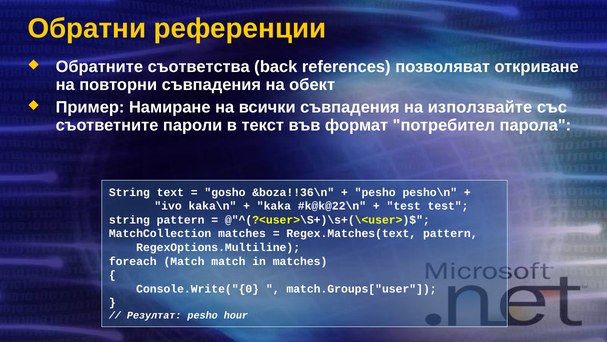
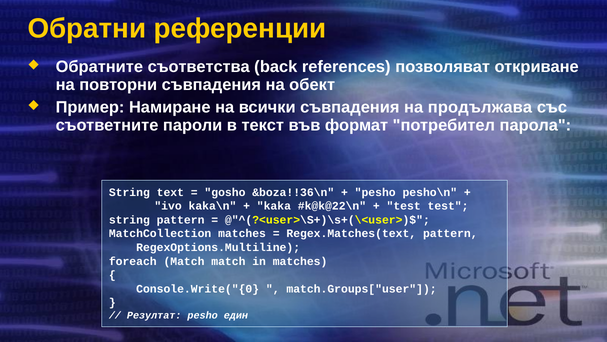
използвайте: използвайте -> продължава (480, 107)
hour: hour -> един (236, 315)
